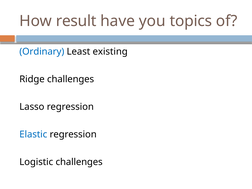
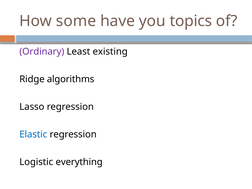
result: result -> some (76, 21)
Ordinary colour: blue -> purple (42, 52)
Ridge challenges: challenges -> algorithms (71, 79)
Logistic challenges: challenges -> everything (79, 162)
